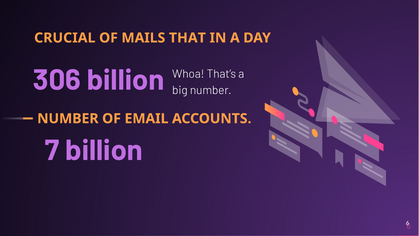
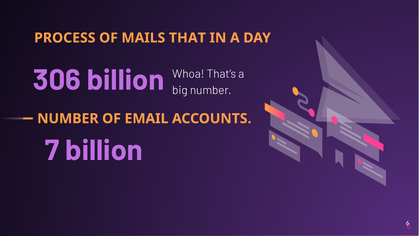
CRUCIAL: CRUCIAL -> PROCESS (65, 38)
